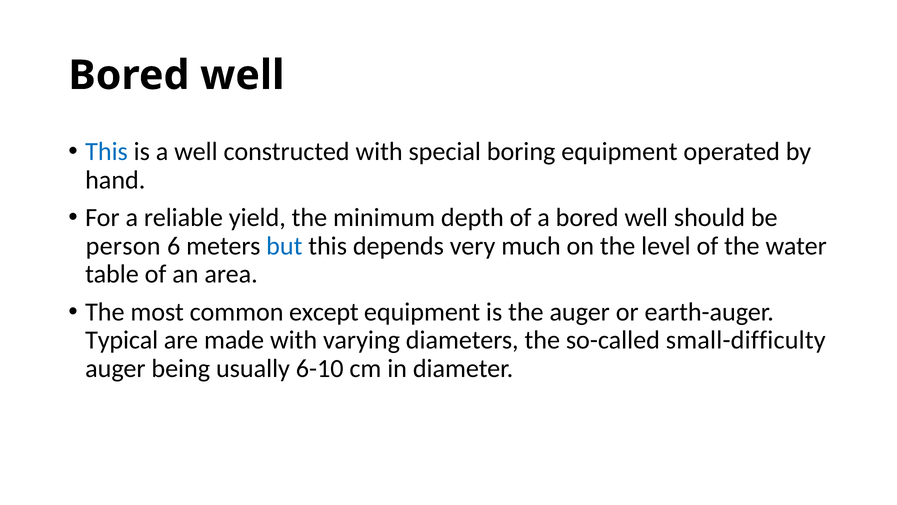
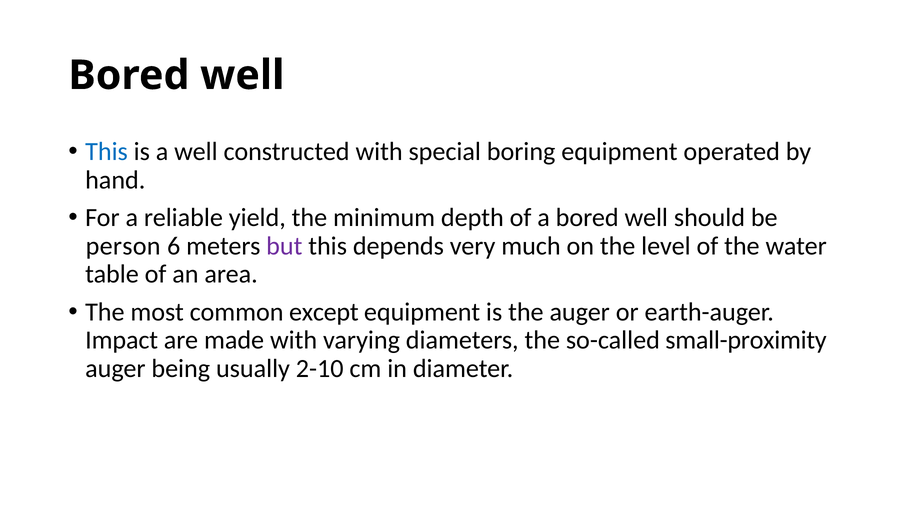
but colour: blue -> purple (284, 246)
Typical: Typical -> Impact (122, 340)
small-difficulty: small-difficulty -> small-proximity (746, 340)
6-10: 6-10 -> 2-10 (320, 368)
